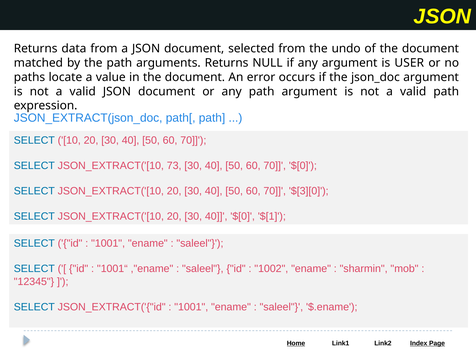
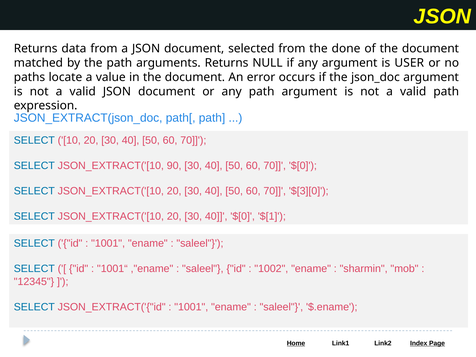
undo: undo -> done (346, 49)
73: 73 -> 90 (174, 166)
